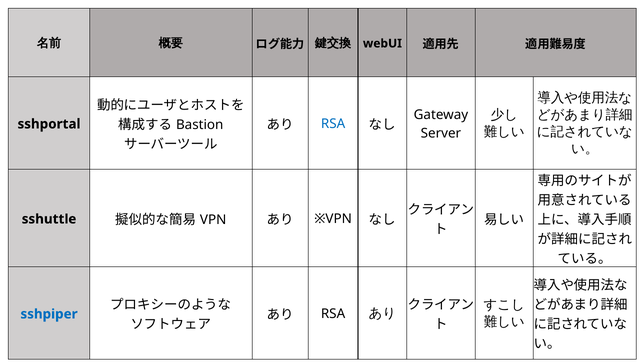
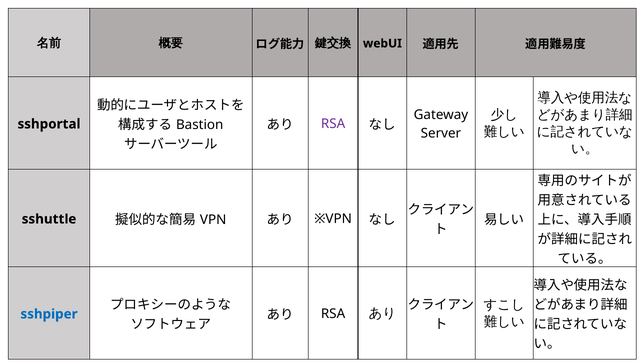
RSA colour: blue -> purple (333, 124)
